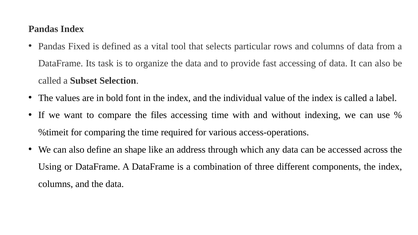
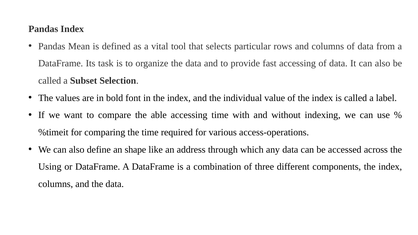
Fixed: Fixed -> Mean (79, 46)
files: files -> able (159, 115)
